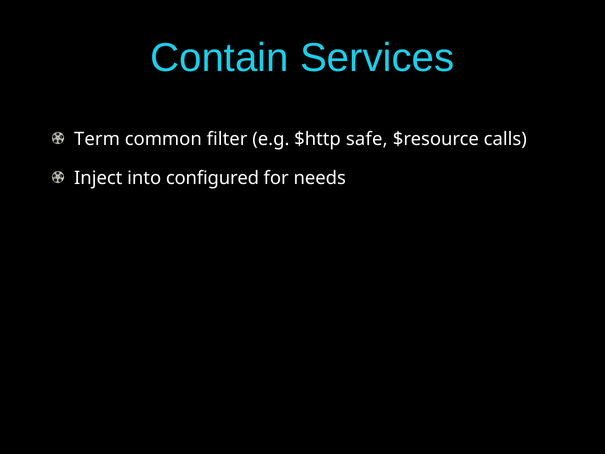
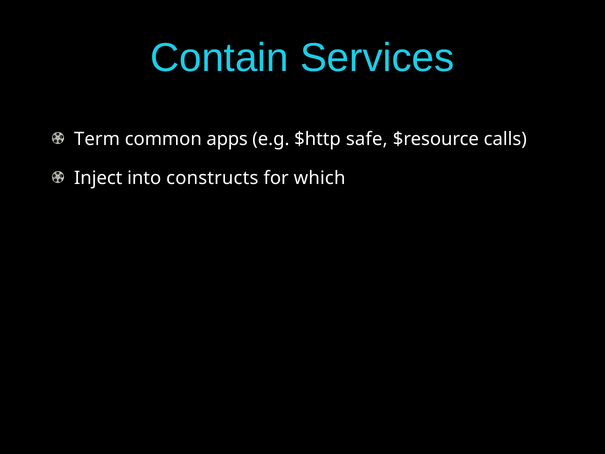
filter: filter -> apps (227, 139)
configured: configured -> constructs (212, 178)
needs: needs -> which (320, 178)
